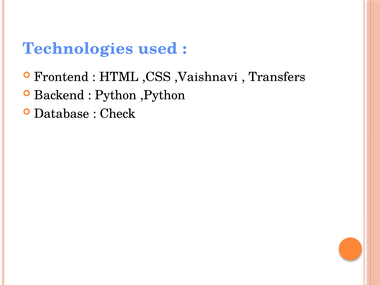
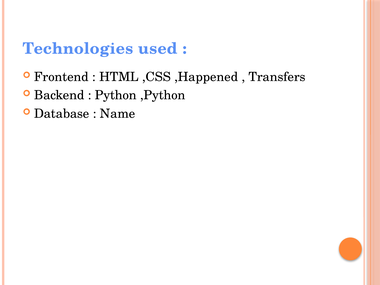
,Vaishnavi: ,Vaishnavi -> ,Happened (206, 77)
Check: Check -> Name (118, 114)
